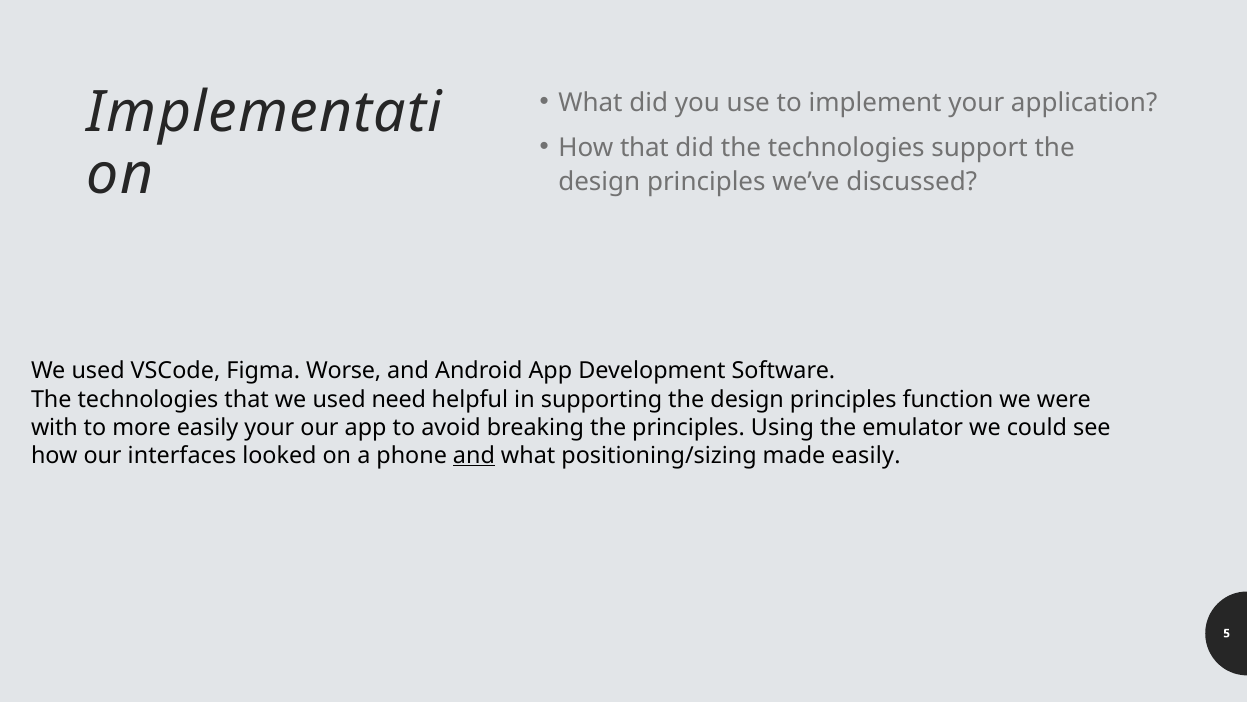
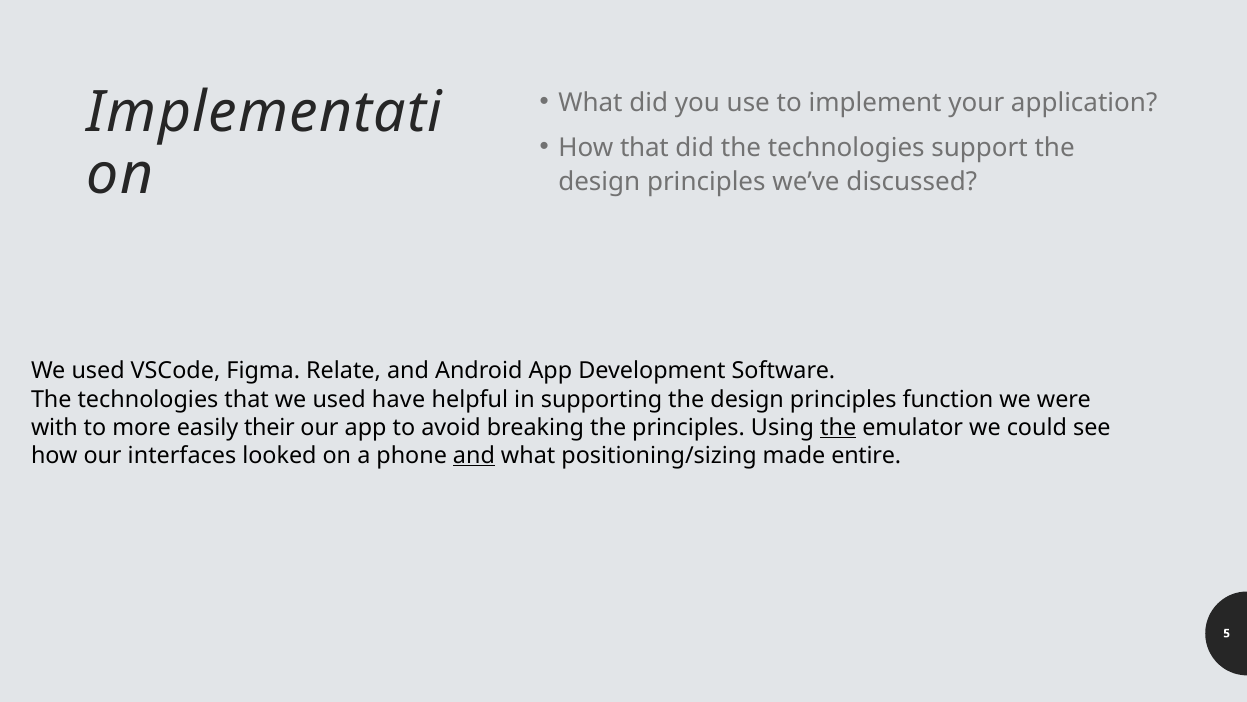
Worse: Worse -> Relate (344, 371)
need: need -> have (399, 399)
easily your: your -> their (269, 427)
the underline: none -> present (838, 427)
made easily: easily -> entire (866, 455)
